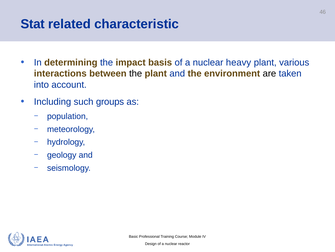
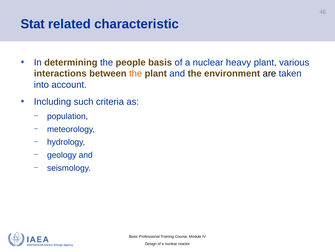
impact: impact -> people (131, 62)
the colour: black -> orange (136, 73)
groups: groups -> criteria (110, 101)
